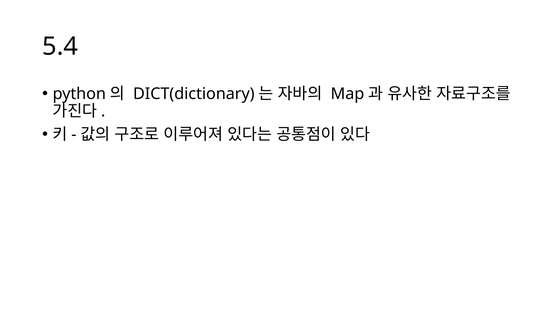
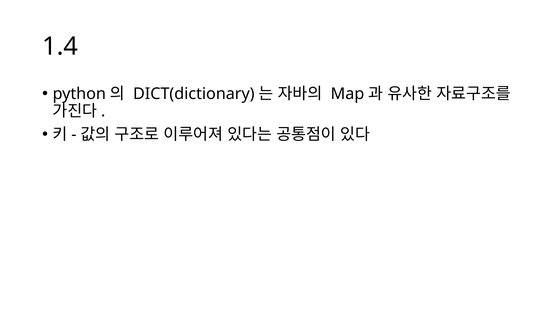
5.4: 5.4 -> 1.4 (60, 47)
